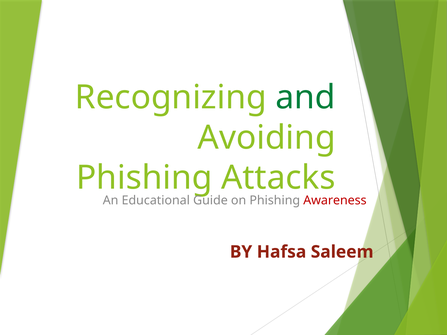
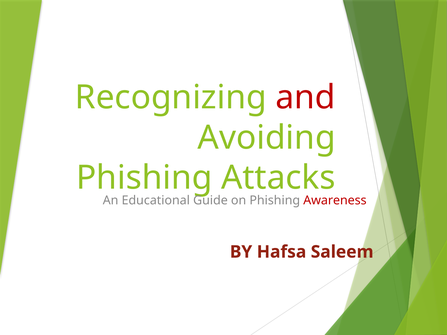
and colour: green -> red (306, 98)
